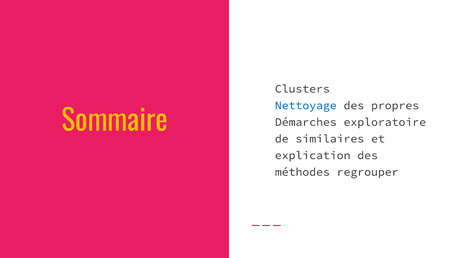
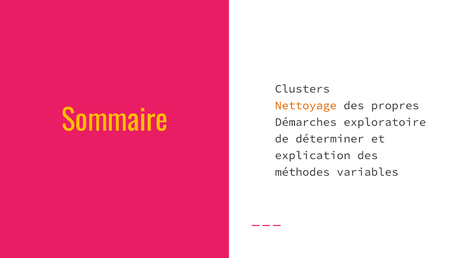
Nettoyage colour: blue -> orange (306, 105)
similaires: similaires -> déterminer (330, 138)
regrouper: regrouper -> variables (368, 172)
